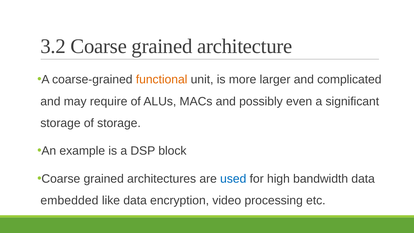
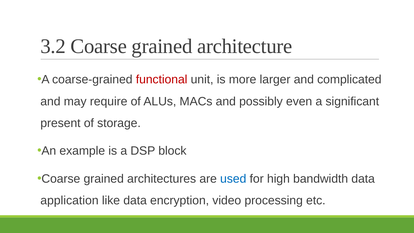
functional colour: orange -> red (162, 80)
storage: storage -> present (60, 123)
embedded: embedded -> application (69, 200)
